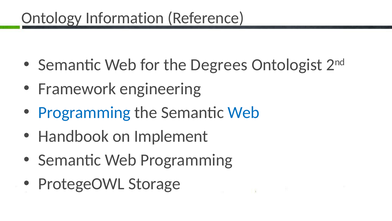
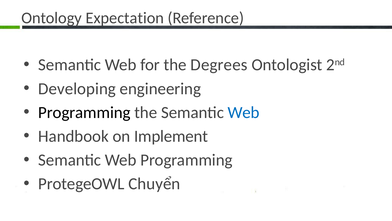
Information: Information -> Expectation (125, 18)
Framework: Framework -> Developing (77, 88)
Programming colour: blue -> black (84, 112)
Storage: Storage -> Chuyển (154, 183)
